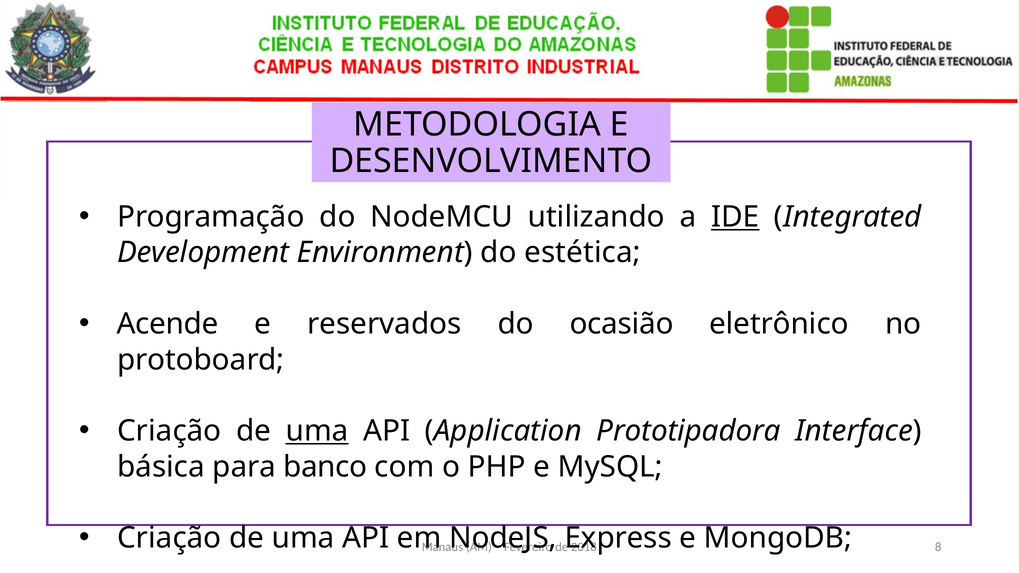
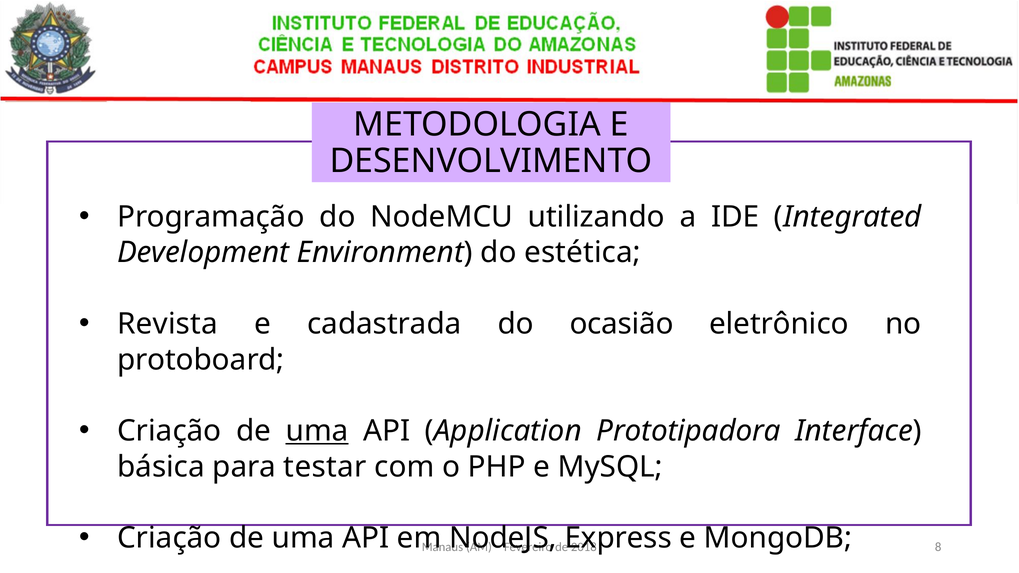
IDE underline: present -> none (735, 217)
Acende: Acende -> Revista (167, 324)
reservados: reservados -> cadastrada (384, 324)
banco: banco -> testar (325, 467)
